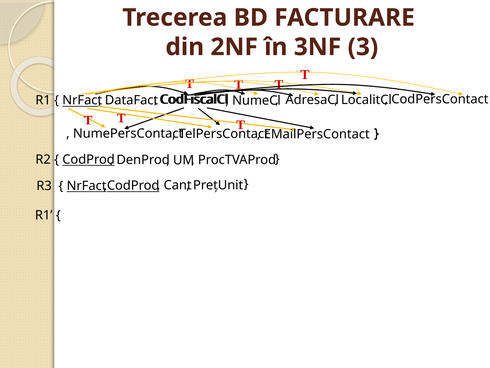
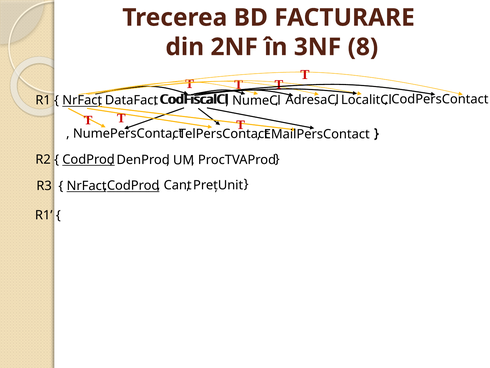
3: 3 -> 8 (363, 47)
